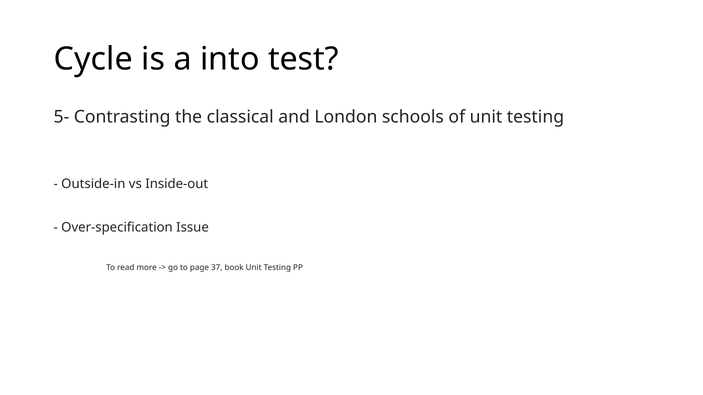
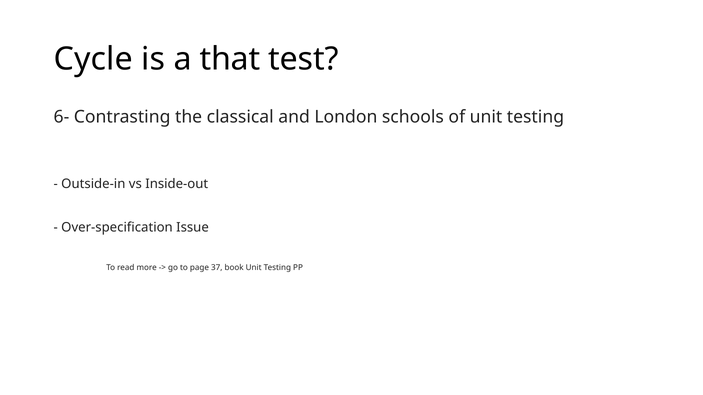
into: into -> that (230, 59)
5-: 5- -> 6- (61, 117)
